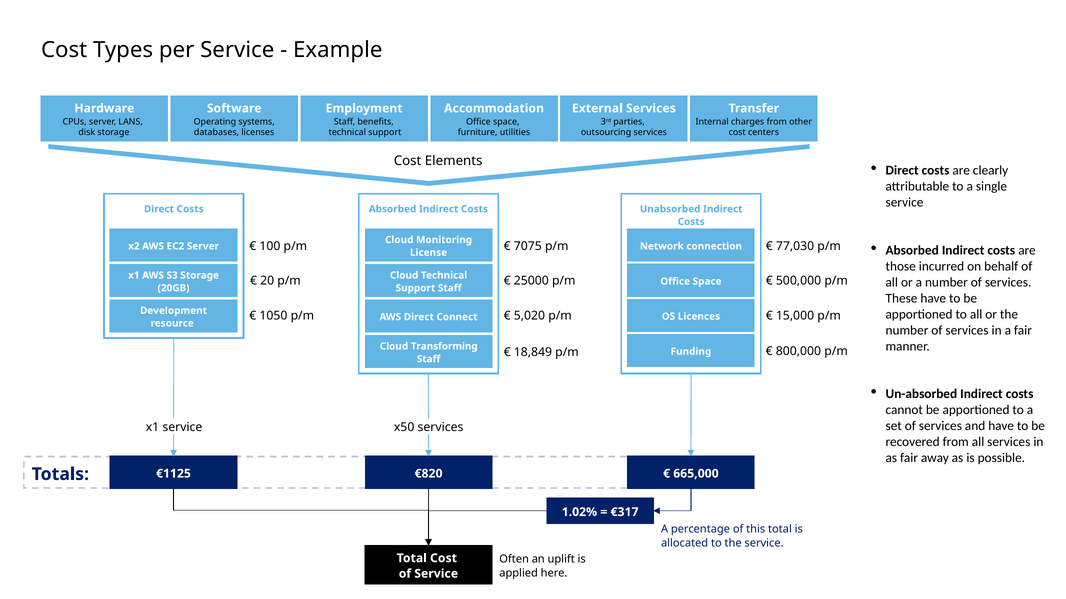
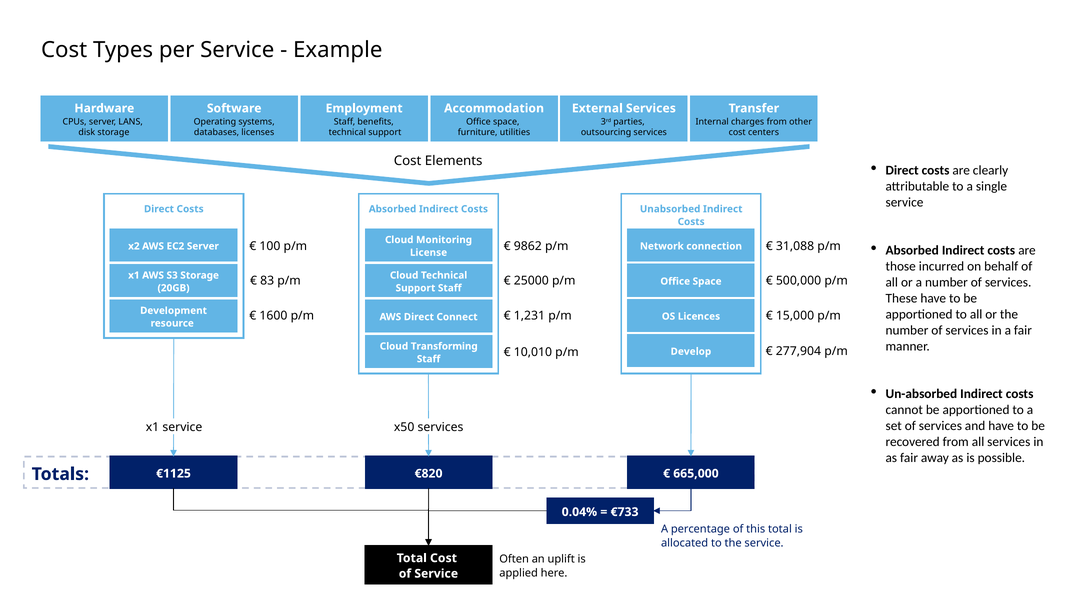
7075: 7075 -> 9862 (528, 246)
77,030: 77,030 -> 31,088 (795, 246)
20: 20 -> 83 (267, 281)
1050: 1050 -> 1600 (273, 316)
5,020: 5,020 -> 1,231 (529, 316)
800,000: 800,000 -> 277,904 (798, 352)
18,849: 18,849 -> 10,010 (533, 353)
Funding: Funding -> Develop (691, 352)
1.02%: 1.02% -> 0.04% (579, 513)
€317: €317 -> €733 (625, 513)
